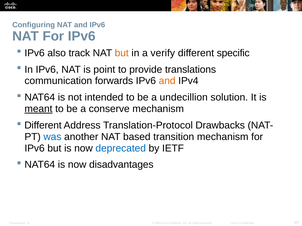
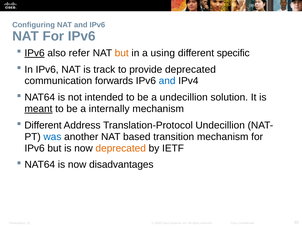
IPv6 underline: none -> present (35, 53)
track: track -> refer (79, 53)
verify: verify -> using (163, 53)
point: point -> track (104, 70)
provide translations: translations -> deprecated (190, 70)
and colour: orange -> blue (167, 81)
conserve: conserve -> internally (109, 109)
Translation-Protocol Drawbacks: Drawbacks -> Undecillion (220, 126)
deprecated colour: blue -> orange (121, 149)
